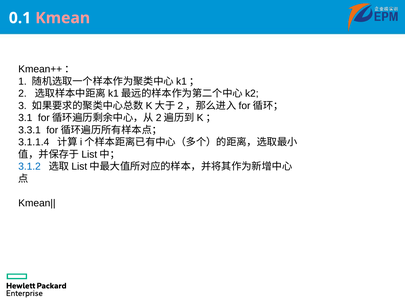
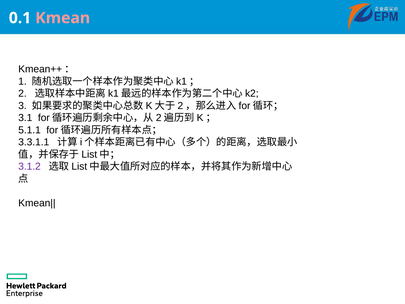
3.3.1: 3.3.1 -> 5.1.1 (30, 130)
3.1.1.4: 3.1.1.4 -> 3.3.1.1 (34, 142)
3.1.2 colour: blue -> purple (30, 166)
